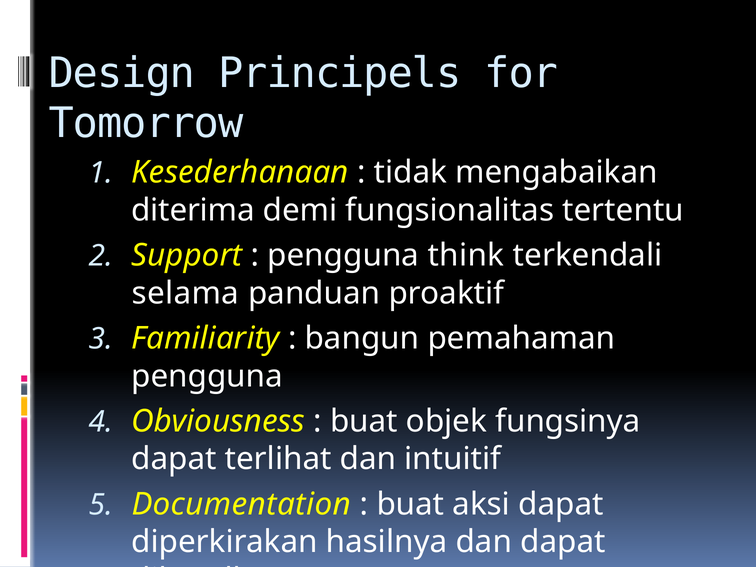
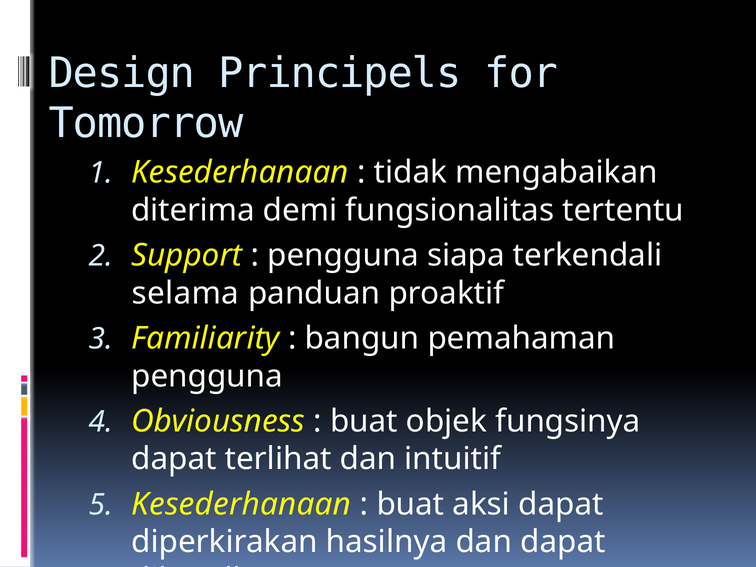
think: think -> siapa (466, 255)
Documentation: Documentation -> Kesederhanaan (241, 504)
